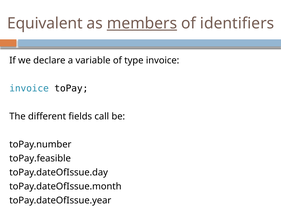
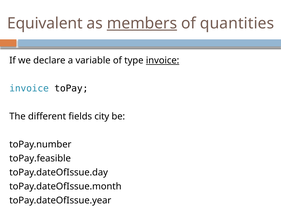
identifiers: identifiers -> quantities (237, 23)
invoice underline: none -> present (163, 60)
call: call -> city (102, 116)
